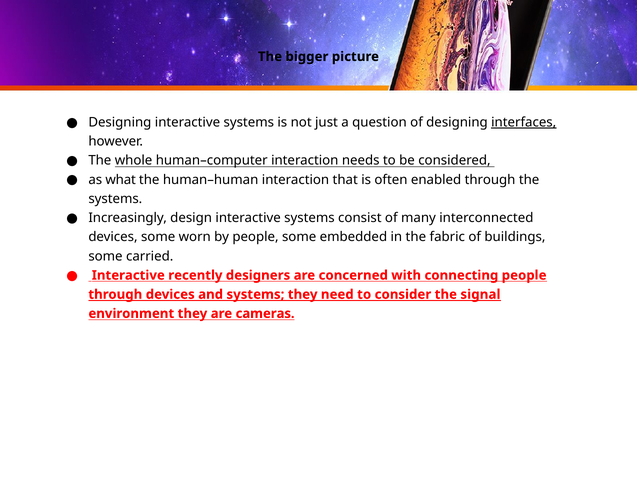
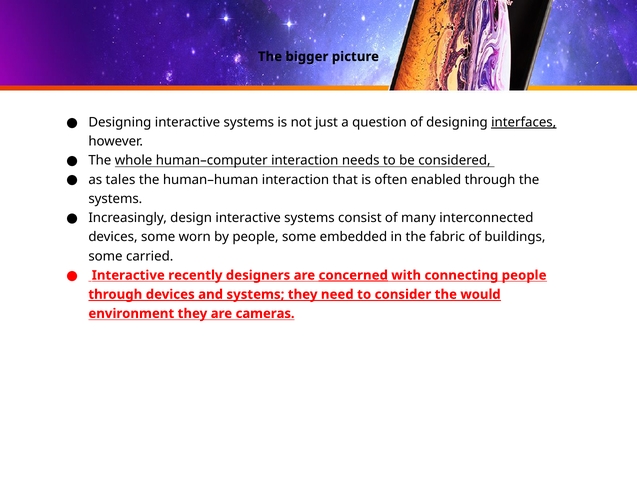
what: what -> tales (121, 180)
concerned underline: none -> present (353, 275)
signal: signal -> would (481, 294)
